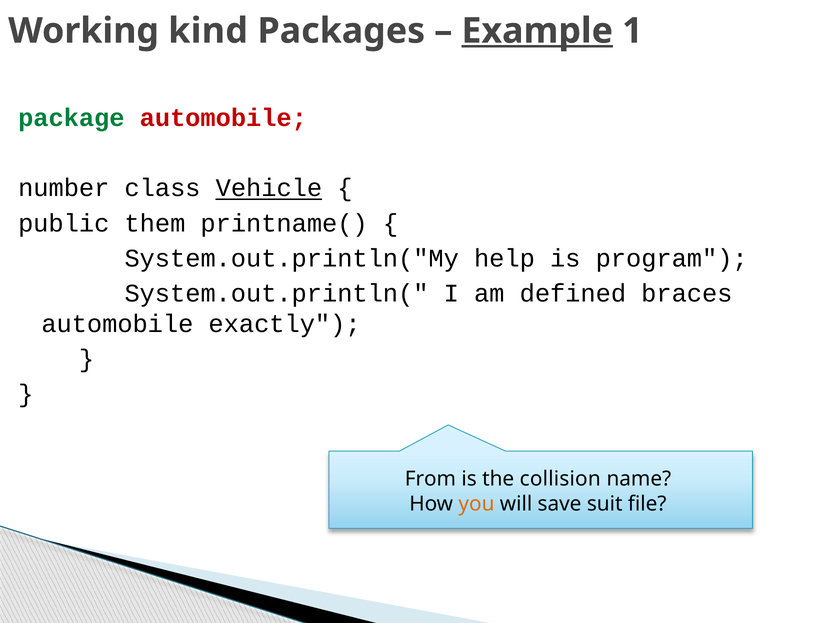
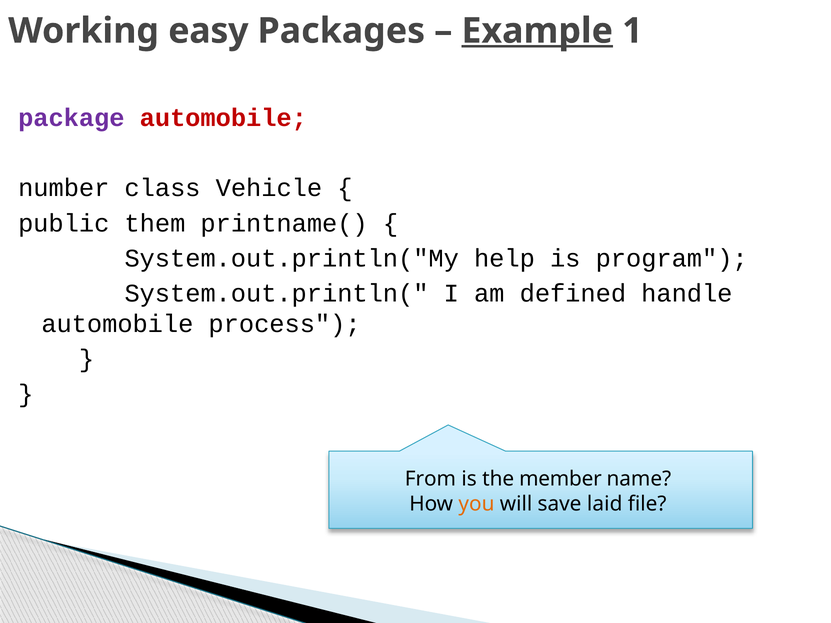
kind: kind -> easy (208, 31)
package colour: green -> purple (71, 118)
Vehicle underline: present -> none (269, 188)
braces: braces -> handle (687, 293)
exactly: exactly -> process (285, 324)
collision: collision -> member (560, 479)
suit: suit -> laid (605, 504)
